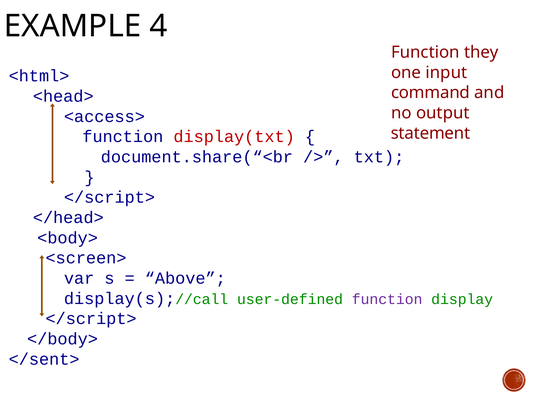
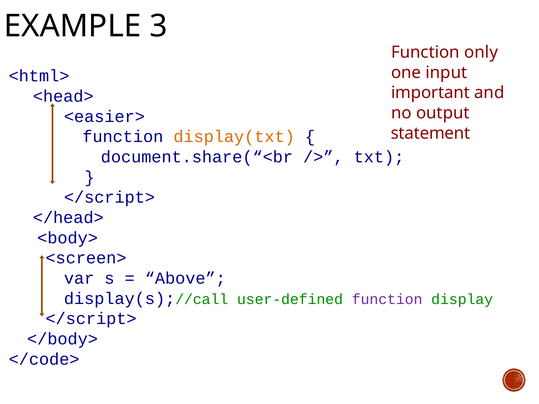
4: 4 -> 3 (159, 26)
they: they -> only (481, 52)
command: command -> important (430, 93)
<access>: <access> -> <easier> (104, 117)
display(txt colour: red -> orange (234, 137)
</sent>: </sent> -> </code> (44, 359)
